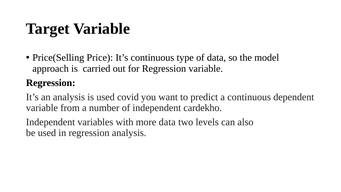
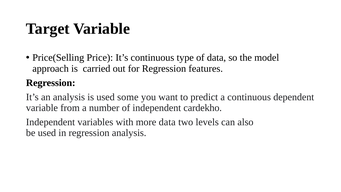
Regression variable: variable -> features (206, 68)
covid: covid -> some (128, 97)
